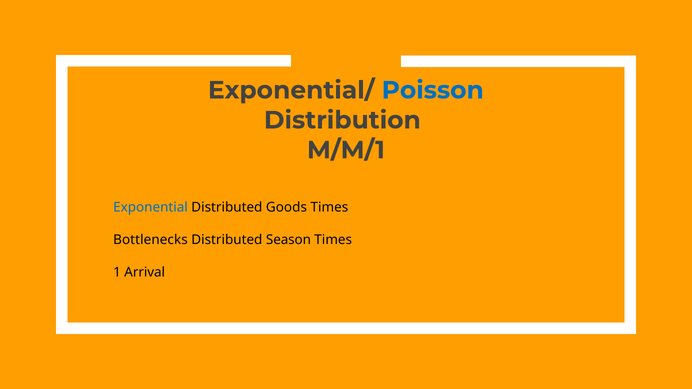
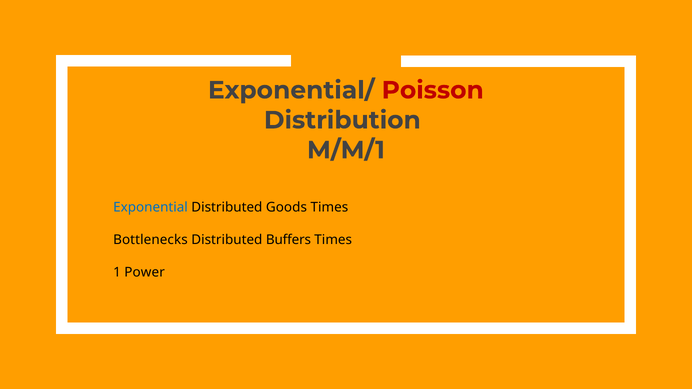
Poisson colour: blue -> red (433, 90)
Season: Season -> Buffers (288, 240)
Arrival: Arrival -> Power (145, 272)
